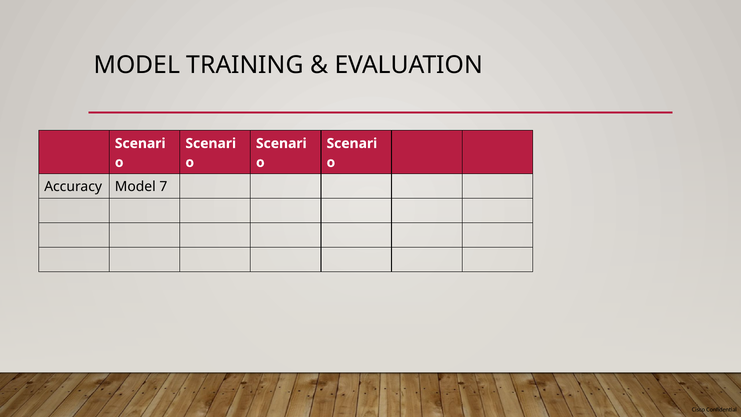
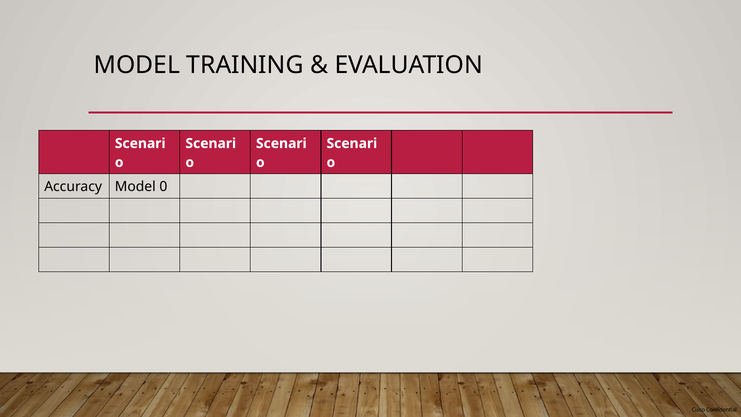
7: 7 -> 0 (163, 187)
